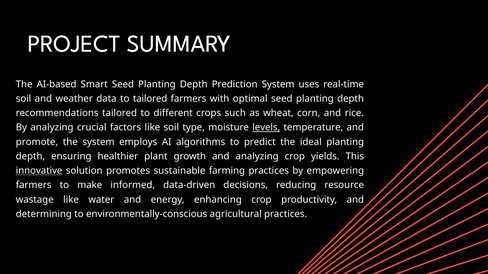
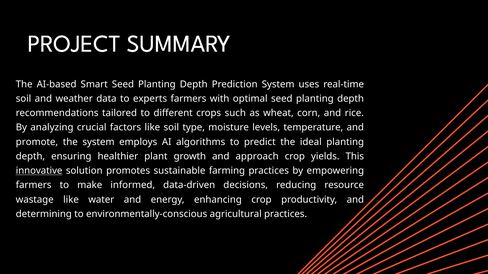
to tailored: tailored -> experts (150, 99)
levels underline: present -> none (266, 128)
and analyzing: analyzing -> approach (257, 157)
